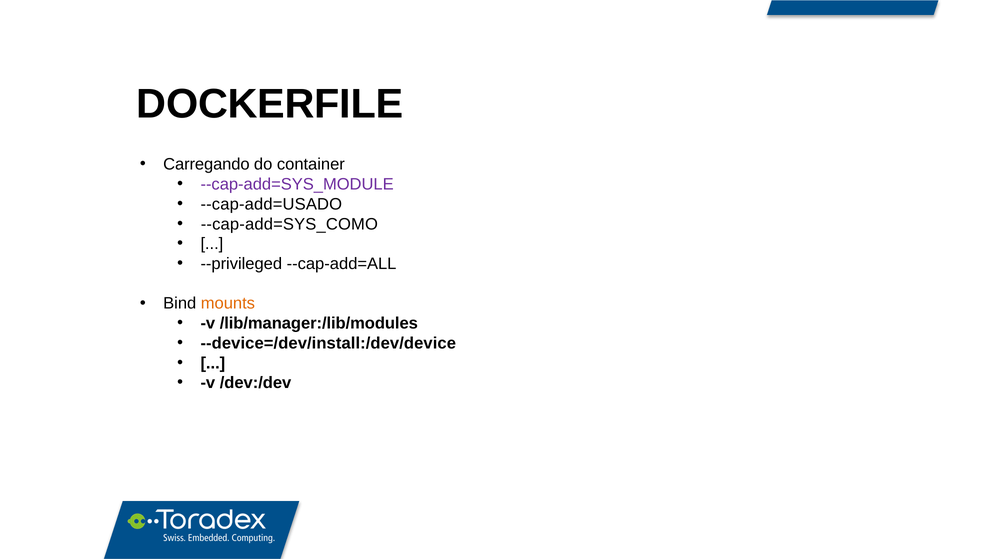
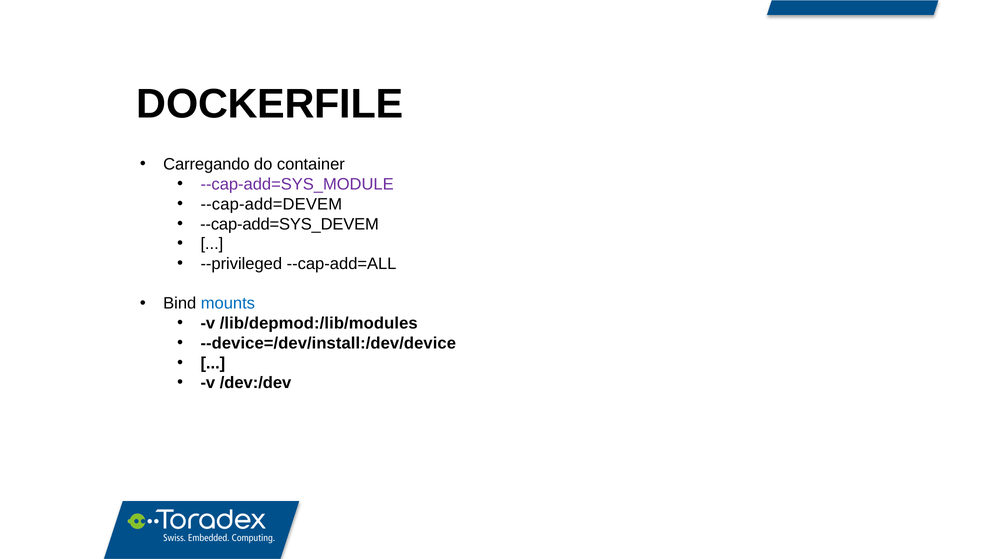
--cap-add=USADO: --cap-add=USADO -> --cap-add=DEVEM (271, 204)
--cap-add=SYS_COMO: --cap-add=SYS_COMO -> --cap-add=SYS_DEVEM (290, 224)
mounts colour: orange -> blue (228, 304)
/lib/manager:/lib/modules: /lib/manager:/lib/modules -> /lib/depmod:/lib/modules (319, 324)
